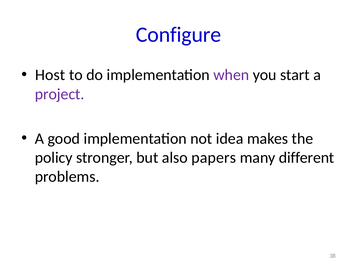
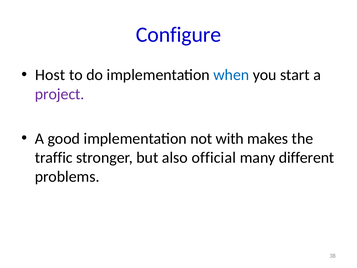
when colour: purple -> blue (231, 75)
idea: idea -> with (230, 138)
policy: policy -> traffic (54, 157)
papers: papers -> official (214, 157)
